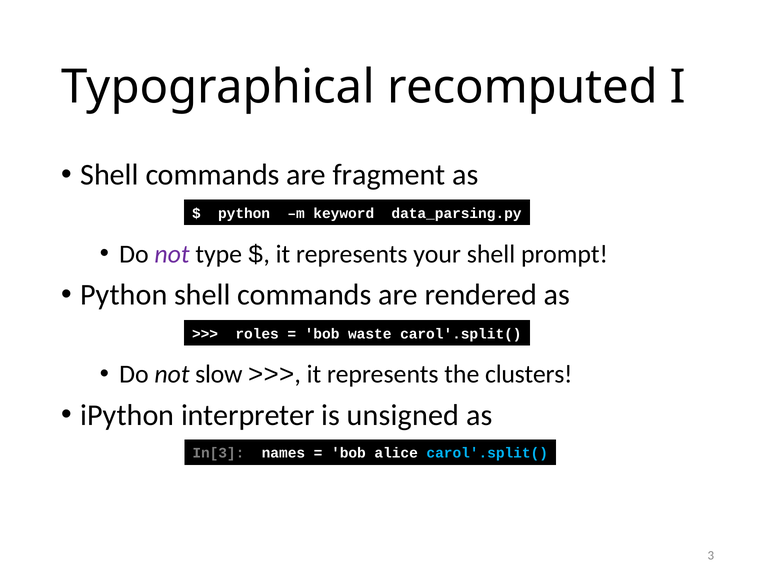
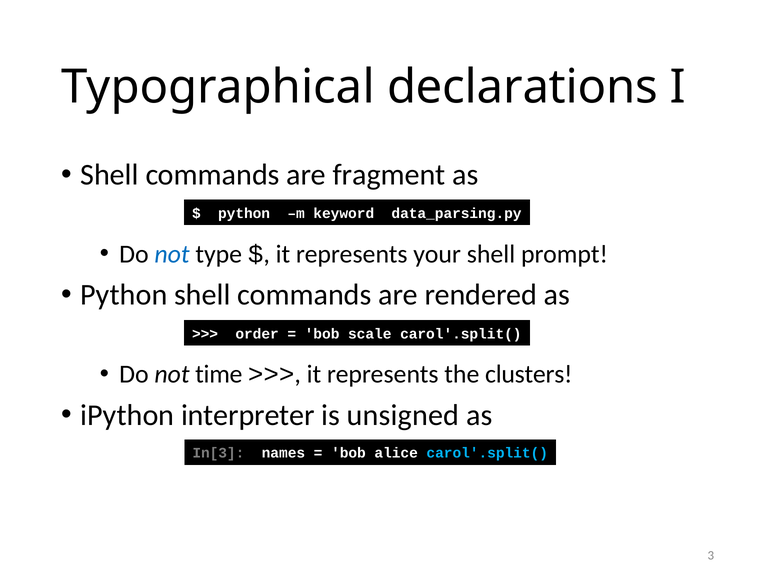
recomputed: recomputed -> declarations (522, 87)
not colour: purple -> blue (172, 254)
roles: roles -> order (257, 333)
waste: waste -> scale (370, 333)
slow: slow -> time (219, 374)
